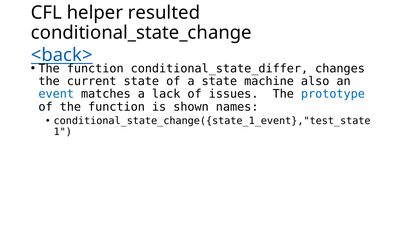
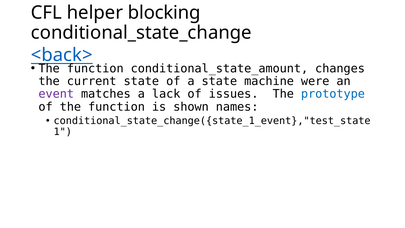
resulted: resulted -> blocking (164, 13)
conditional_state_differ: conditional_state_differ -> conditional_state_amount (219, 68)
also: also -> were (315, 81)
event colour: blue -> purple (56, 94)
